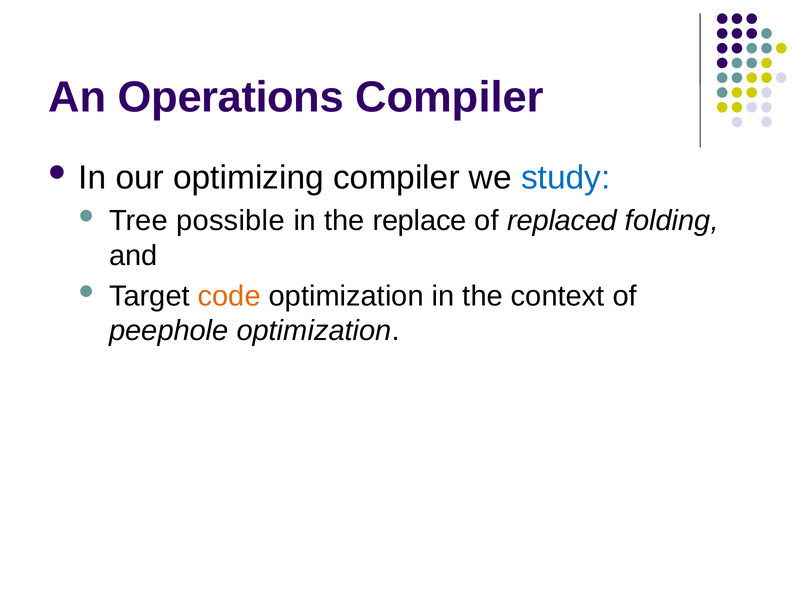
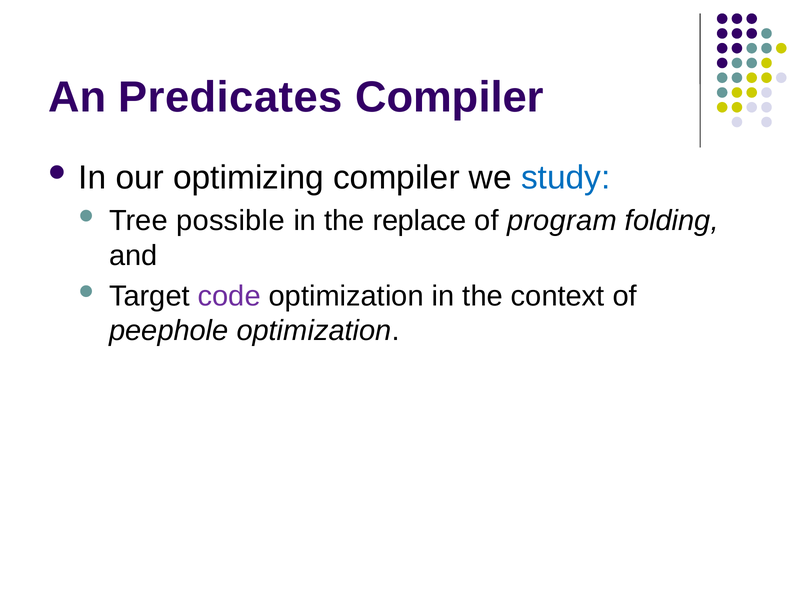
Operations: Operations -> Predicates (230, 98)
replaced: replaced -> program (562, 221)
code colour: orange -> purple (229, 296)
